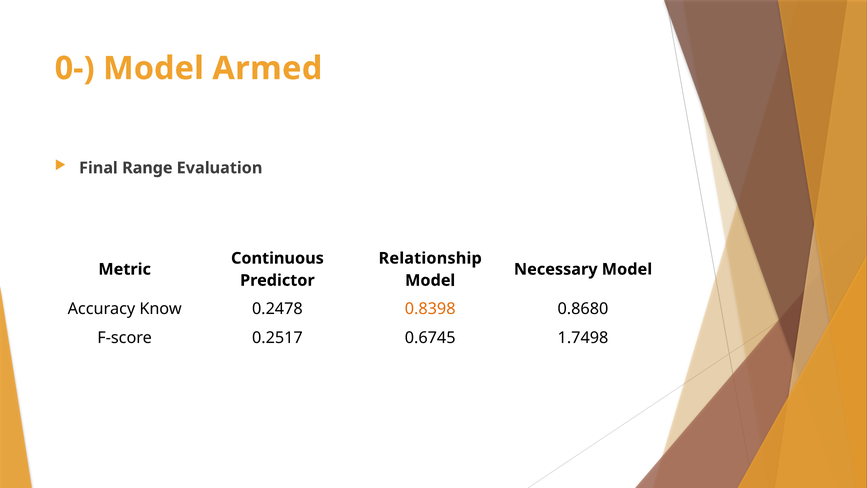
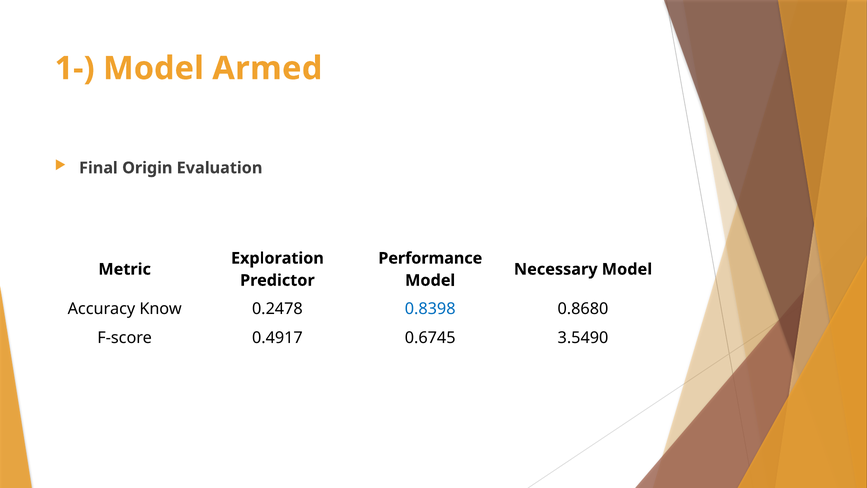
0-: 0- -> 1- (75, 68)
Range: Range -> Origin (147, 168)
Continuous: Continuous -> Exploration (277, 258)
Relationship: Relationship -> Performance (430, 258)
0.8398 colour: orange -> blue (430, 309)
0.2517: 0.2517 -> 0.4917 (277, 338)
1.7498: 1.7498 -> 3.5490 (583, 338)
